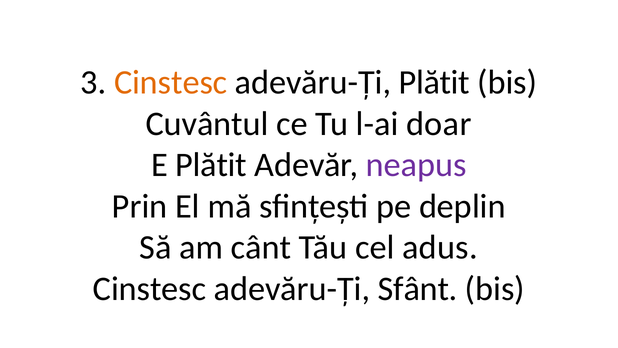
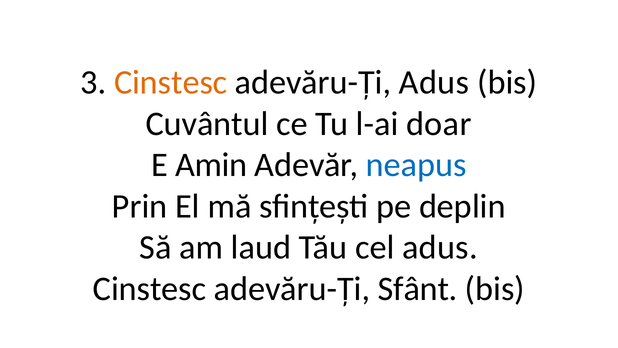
adevăru-Ți Plătit: Plătit -> Adus (434, 83)
E Plătit: Plătit -> Amin (211, 165)
neapus colour: purple -> blue (416, 165)
cânt: cânt -> laud (261, 247)
